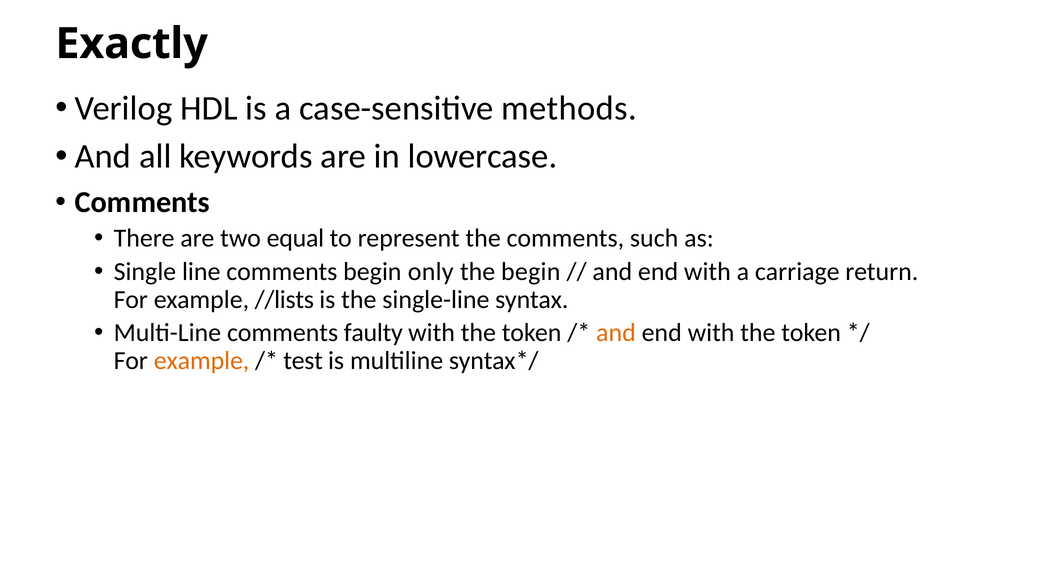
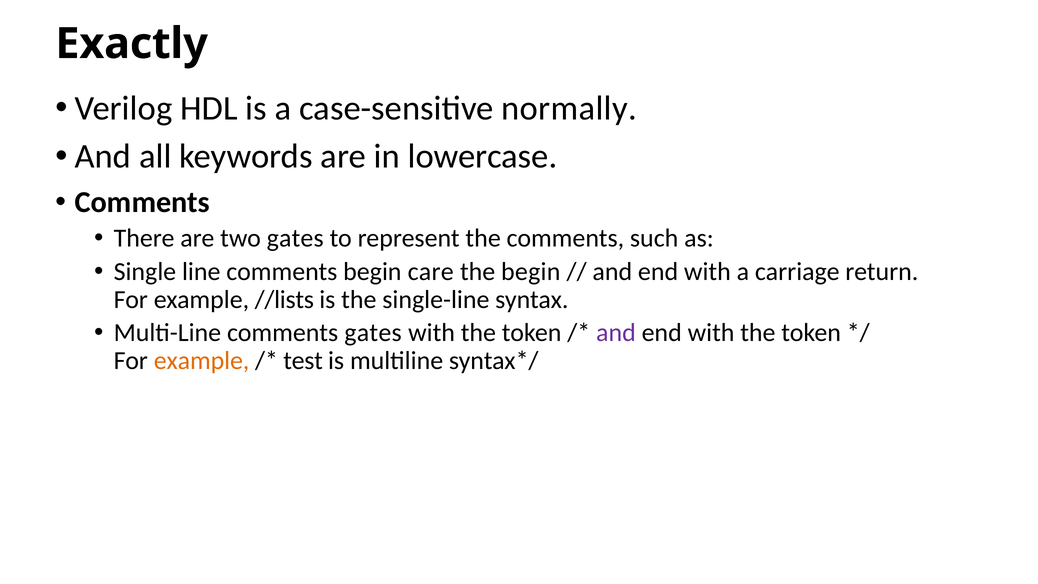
methods: methods -> normally (569, 108)
two equal: equal -> gates (295, 238)
only: only -> care (431, 271)
comments faulty: faulty -> gates (373, 333)
and colour: orange -> purple (616, 333)
